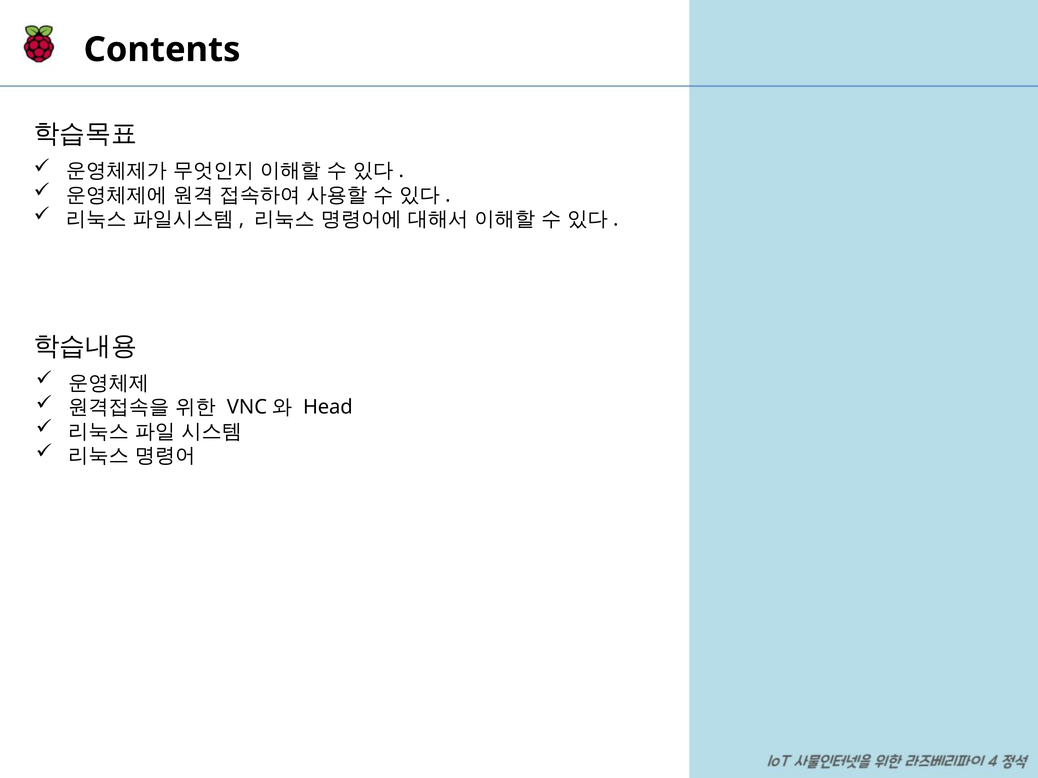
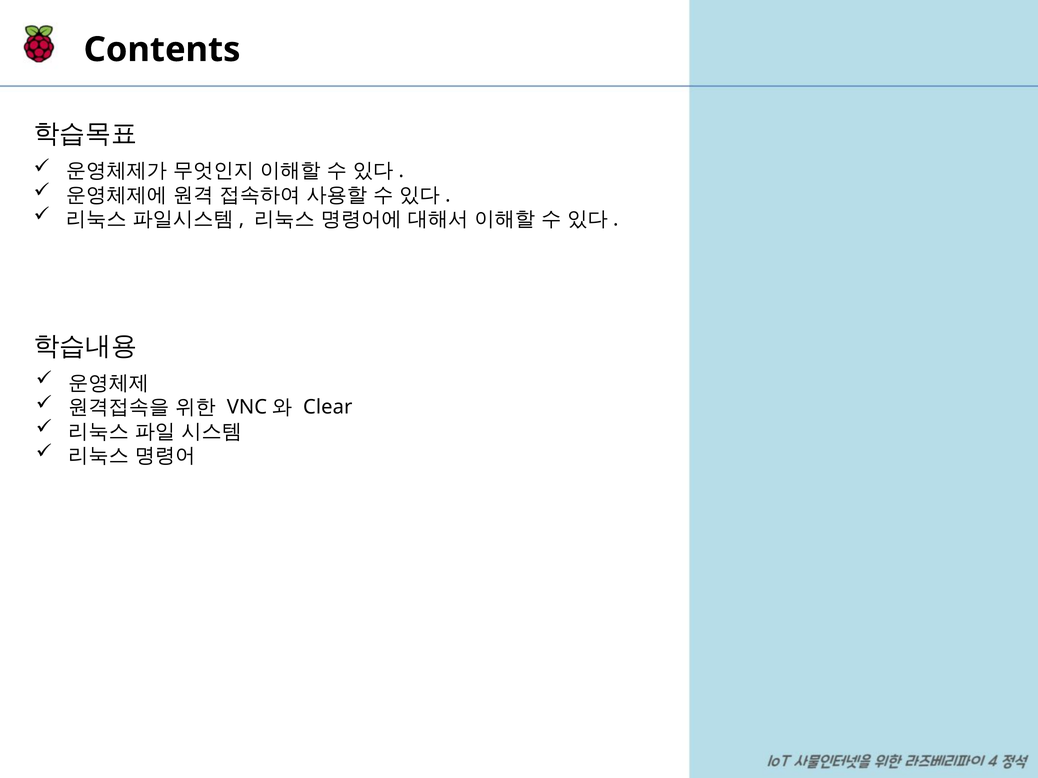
Head: Head -> Clear (328, 408)
